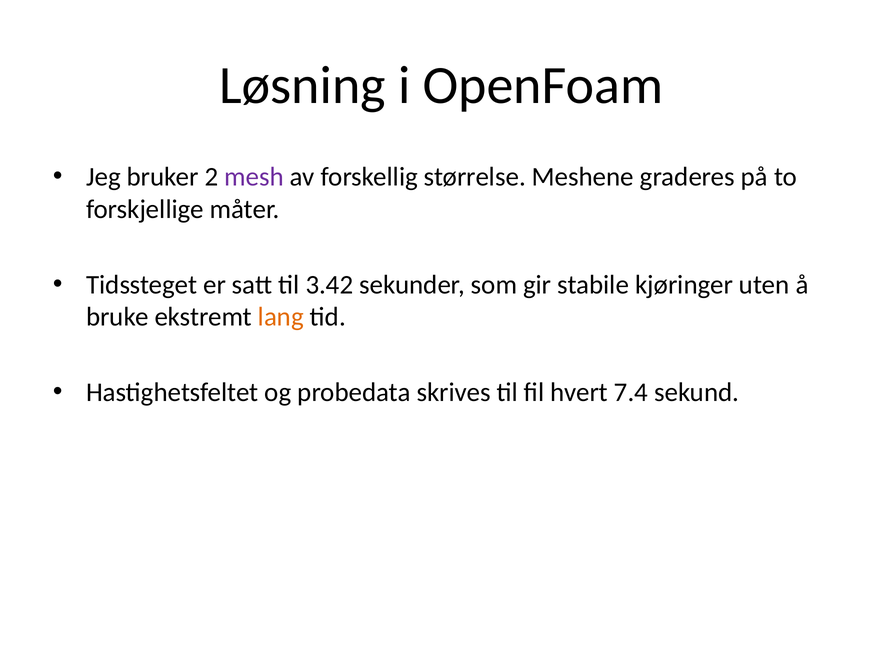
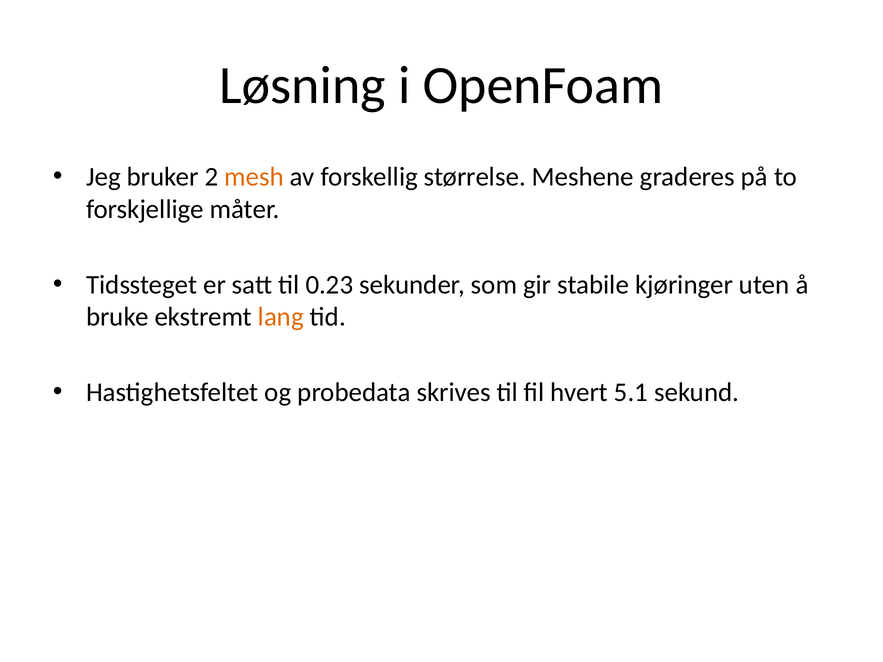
mesh colour: purple -> orange (254, 177)
3.42: 3.42 -> 0.23 (329, 285)
7.4: 7.4 -> 5.1 (631, 393)
